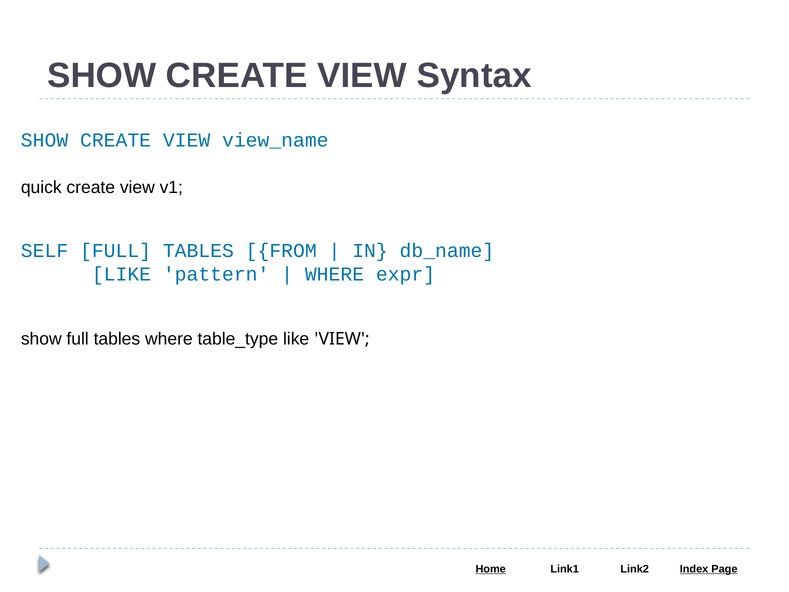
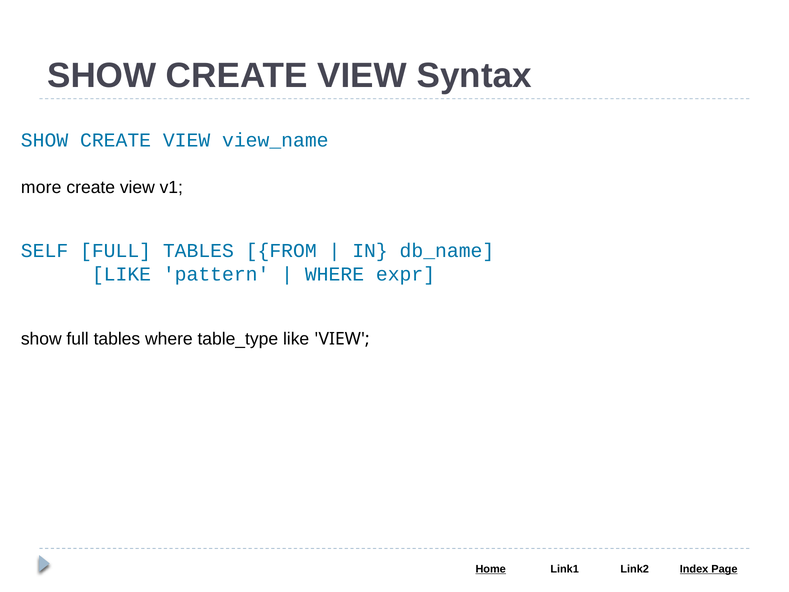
quick: quick -> more (41, 187)
